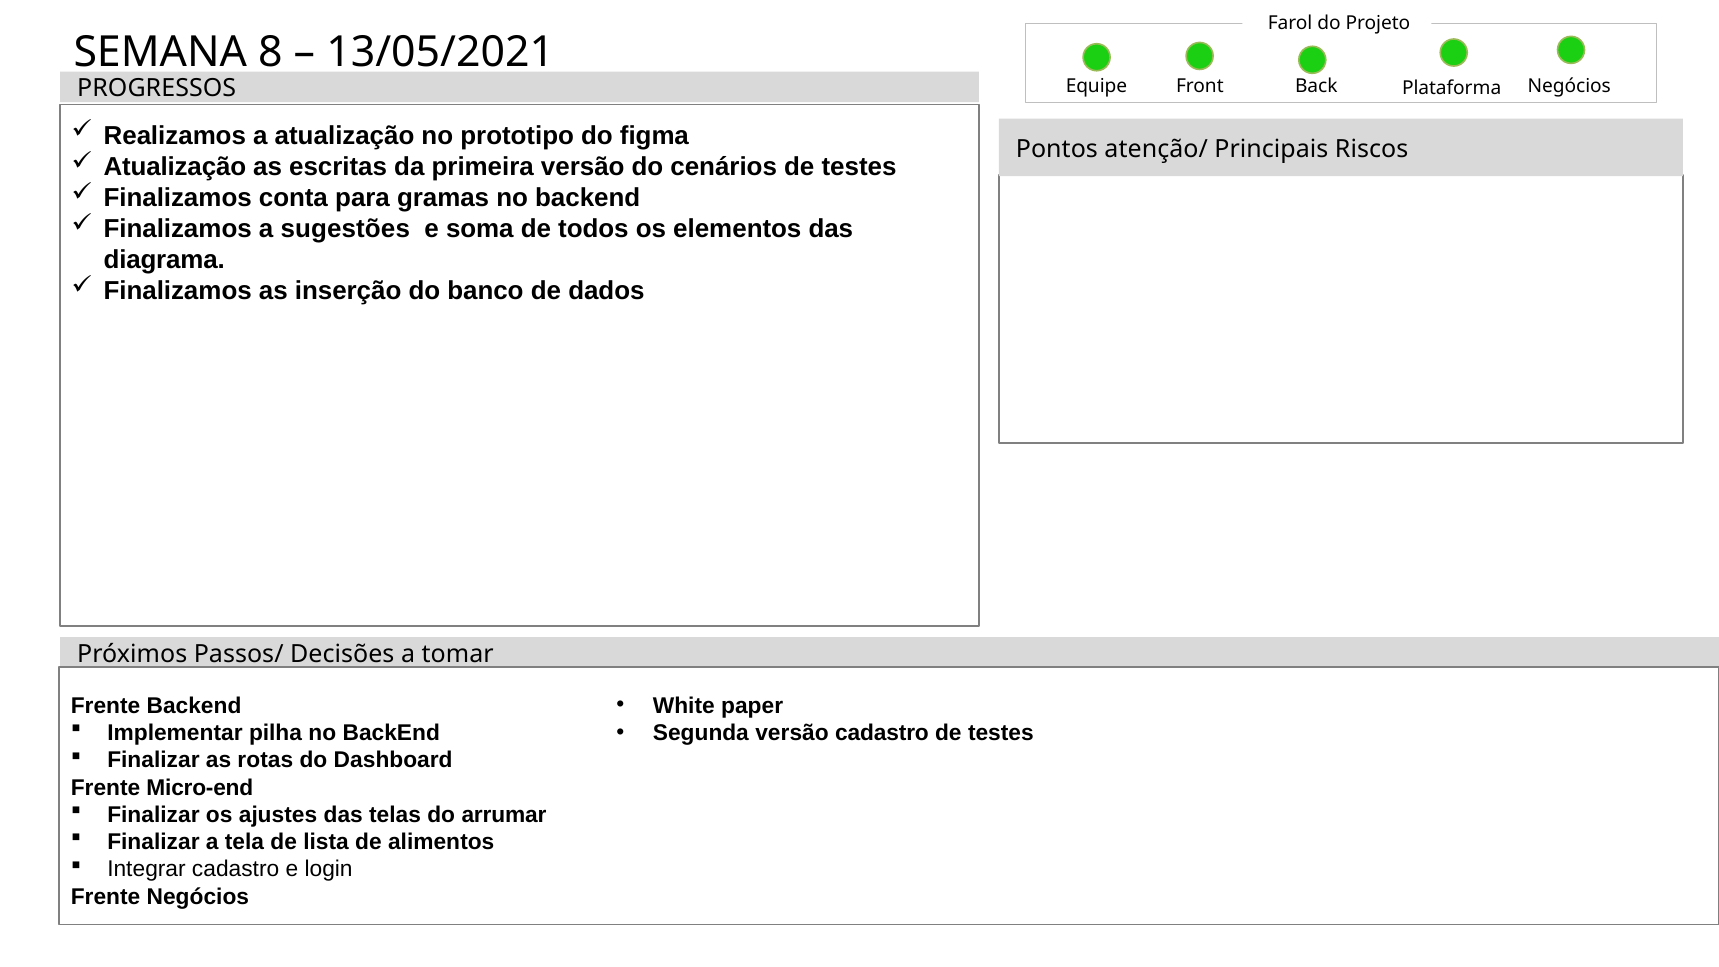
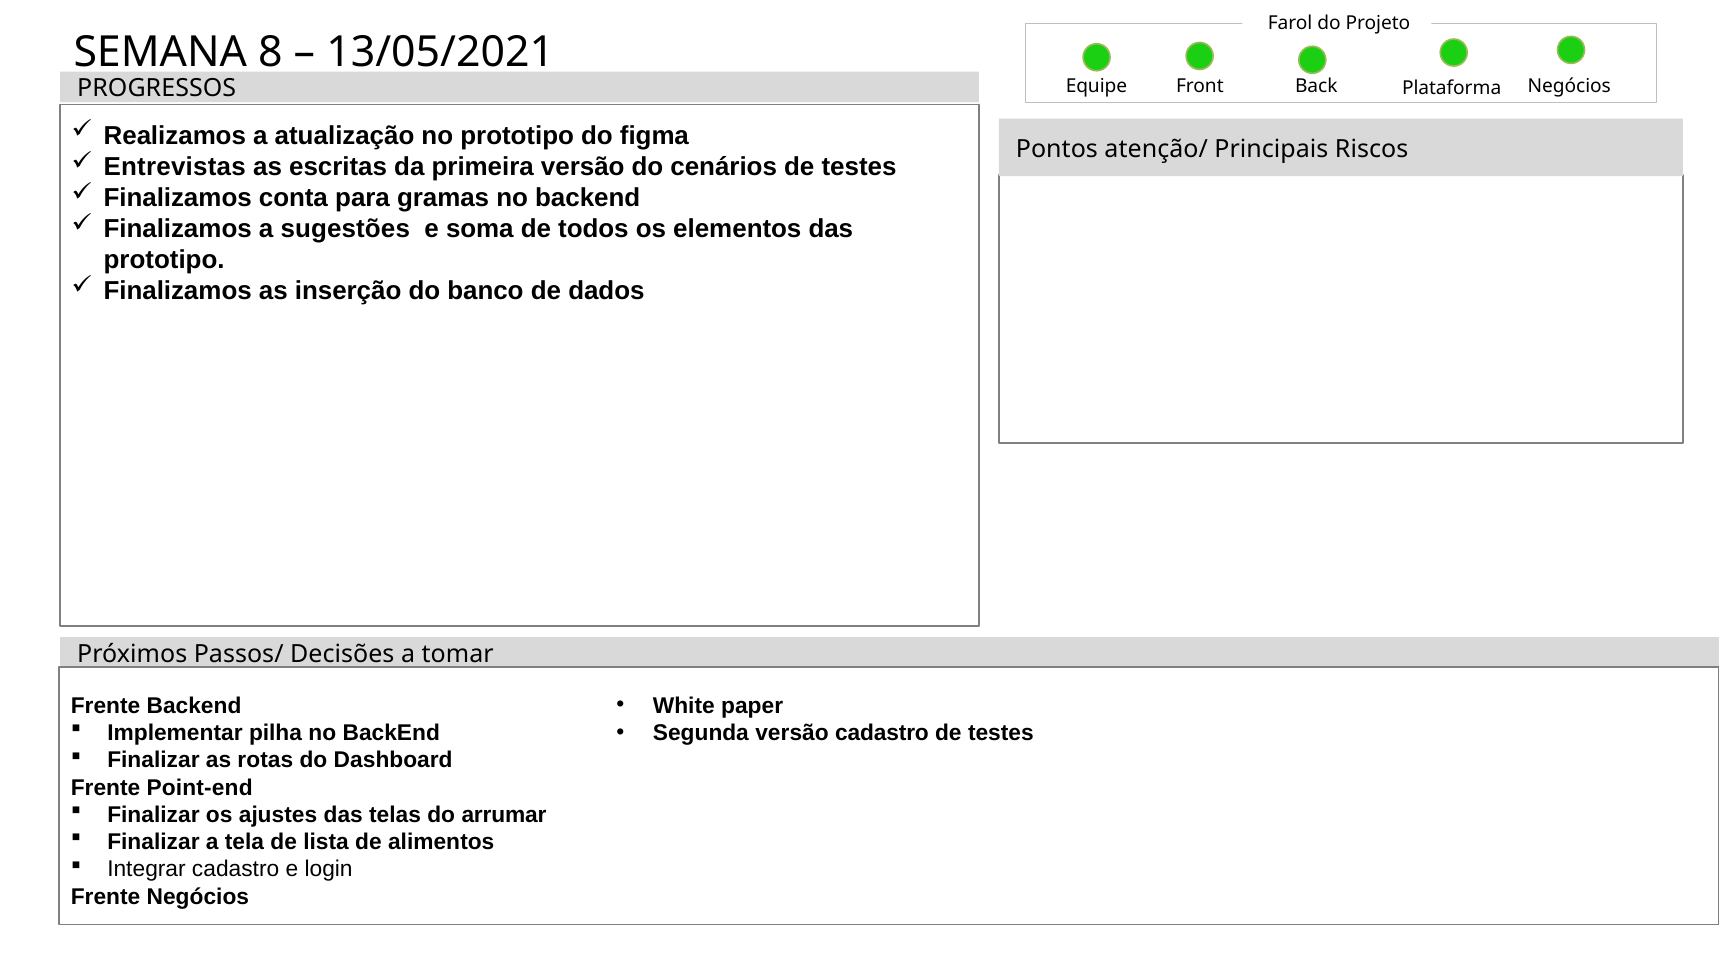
Atualização: Atualização -> Entrevistas (175, 167)
diagrama: diagrama -> prototipo (164, 260)
Micro-end: Micro-end -> Point-end (200, 787)
